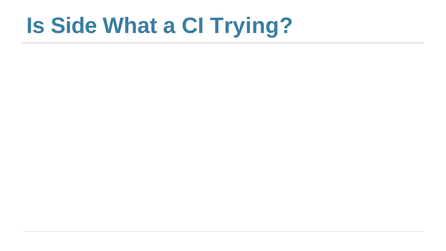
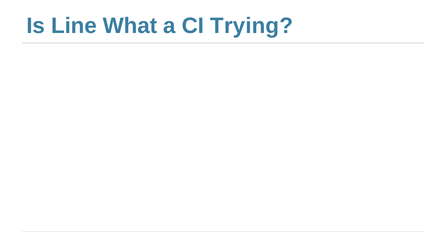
Side: Side -> Line (74, 26)
